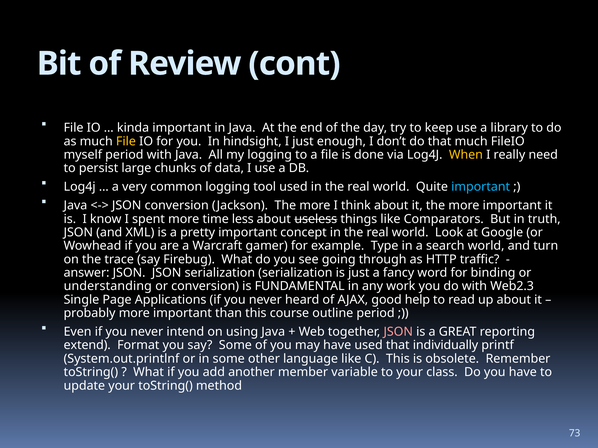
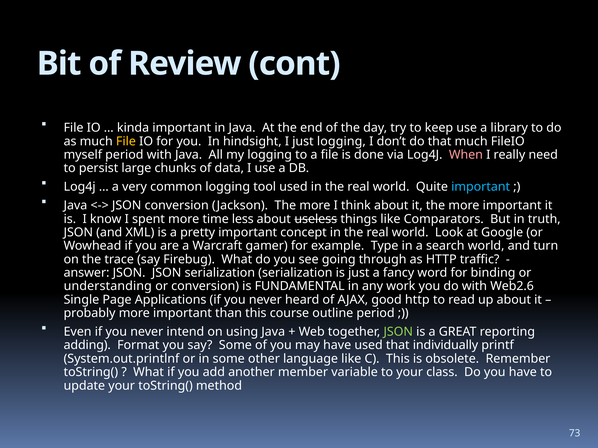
just enough: enough -> logging (341, 141)
When colour: yellow -> pink (466, 155)
Web2.3: Web2.3 -> Web2.6 (512, 287)
good help: help -> http (417, 300)
JSON colour: pink -> light green (398, 332)
extend: extend -> adding (87, 346)
